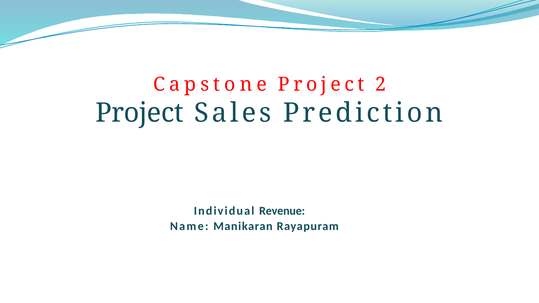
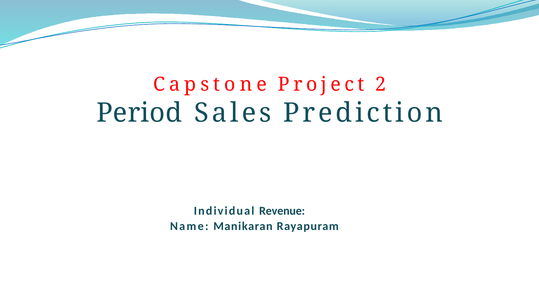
Project: Project -> Period (139, 113)
